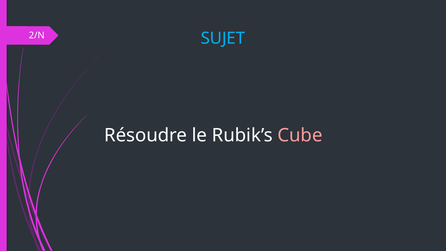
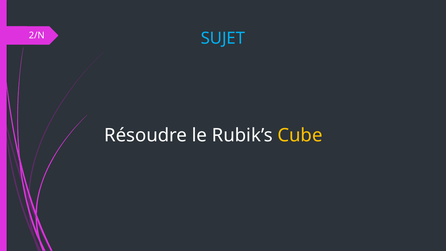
Cube colour: pink -> yellow (300, 135)
